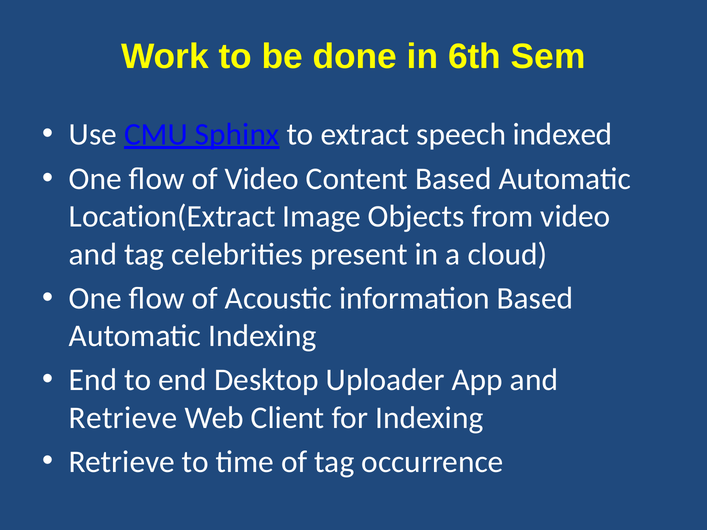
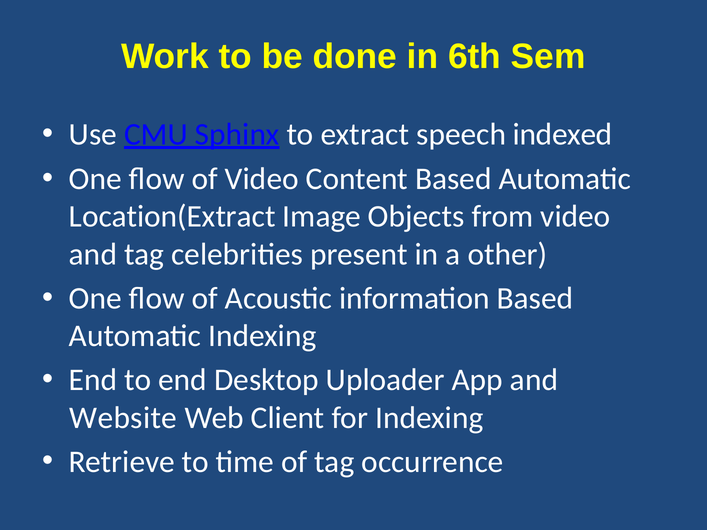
cloud: cloud -> other (507, 254)
Retrieve: Retrieve -> Website (123, 418)
